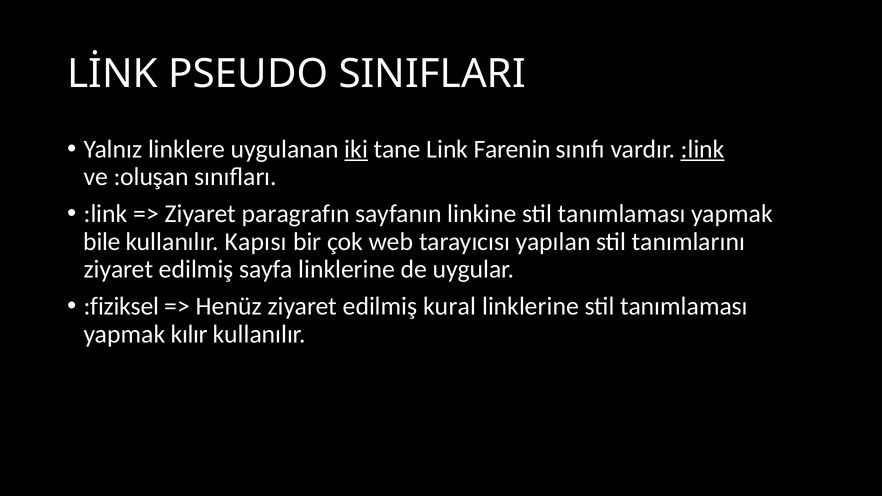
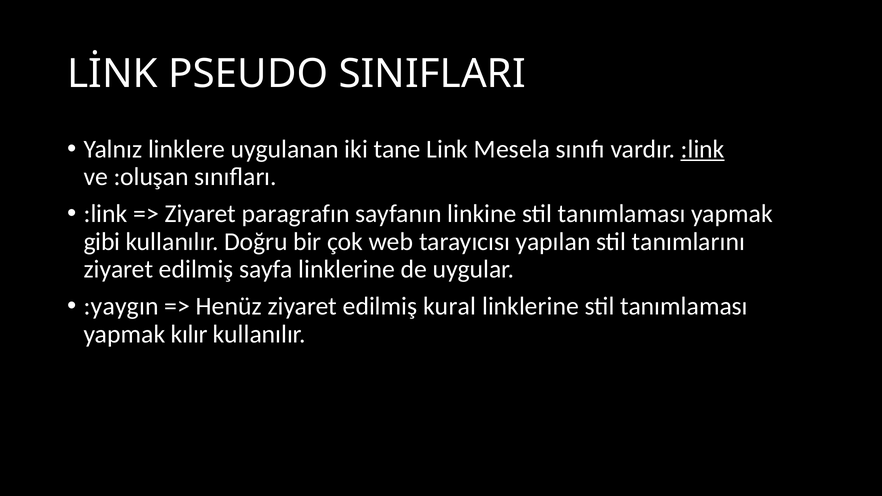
iki underline: present -> none (356, 149)
Farenin: Farenin -> Mesela (512, 149)
bile: bile -> gibi (102, 242)
Kapısı: Kapısı -> Doğru (256, 242)
:fiziksel: :fiziksel -> :yaygın (121, 306)
